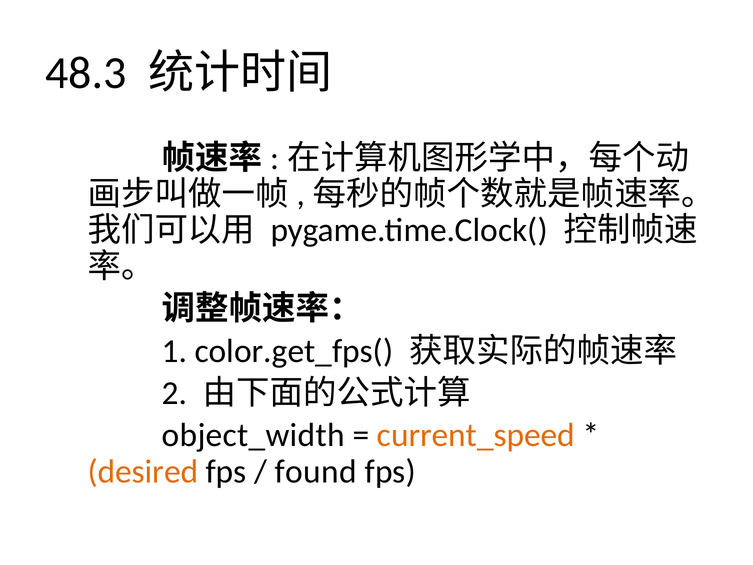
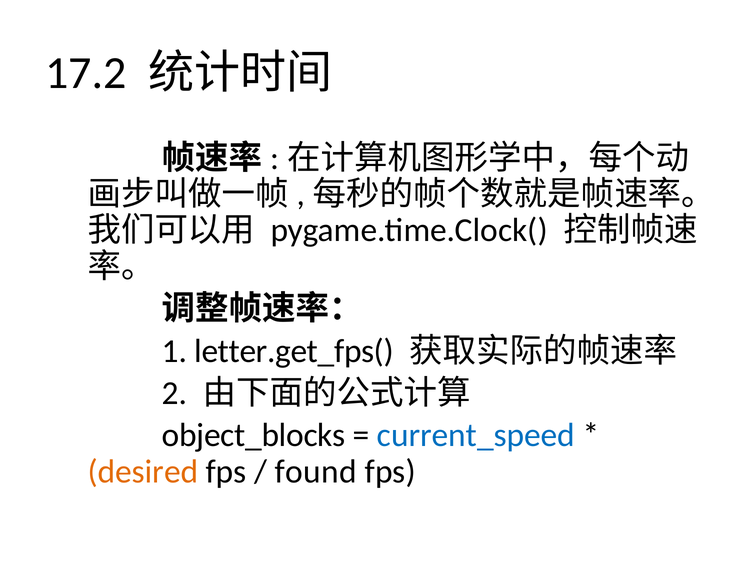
48.3: 48.3 -> 17.2 (86, 73)
color.get_fps(: color.get_fps( -> letter.get_fps( (294, 351)
object_width: object_width -> object_blocks (254, 435)
current_speed colour: orange -> blue (476, 435)
